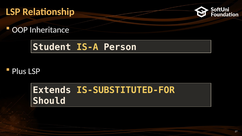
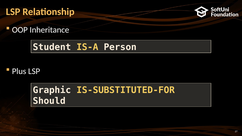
Extends: Extends -> Graphic (52, 90)
